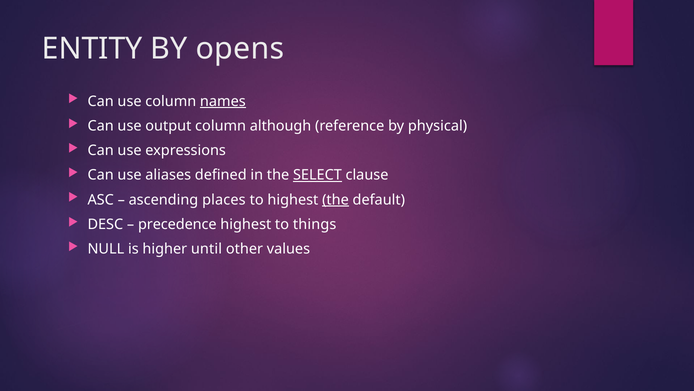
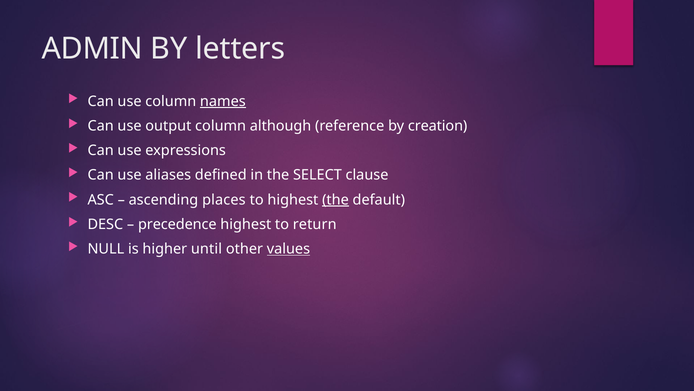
ENTITY: ENTITY -> ADMIN (92, 49)
opens: opens -> letters (240, 49)
physical: physical -> creation (438, 126)
SELECT underline: present -> none (317, 175)
things: things -> return (315, 224)
values underline: none -> present (288, 249)
